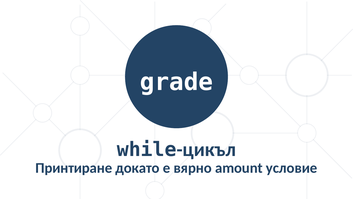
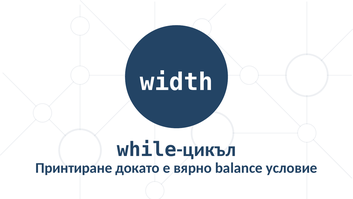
grade: grade -> width (176, 82)
amount: amount -> balance (239, 168)
